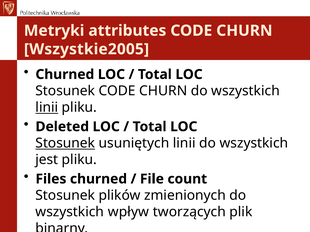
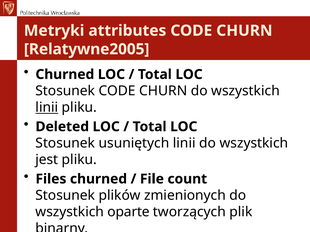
Wszystkie2005: Wszystkie2005 -> Relatywne2005 (87, 49)
Stosunek underline: present -> none (65, 143)
wpływ: wpływ -> oparte (129, 212)
